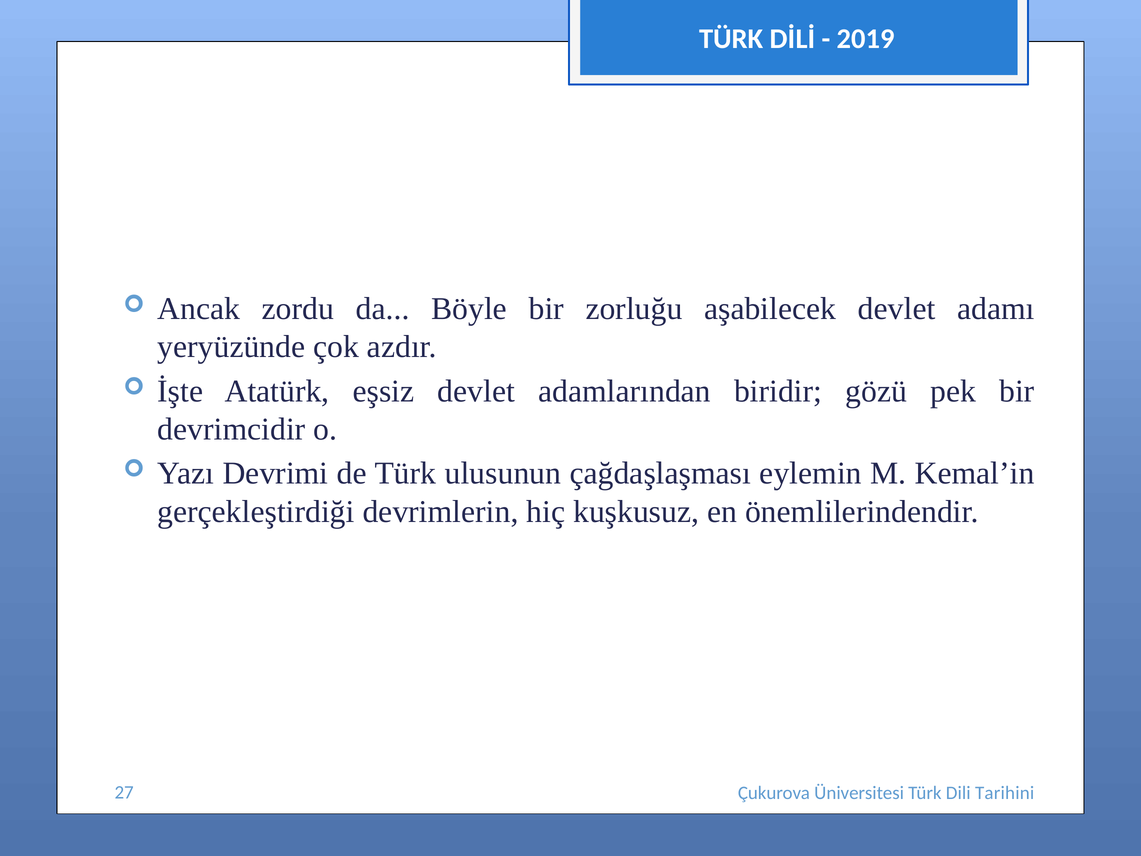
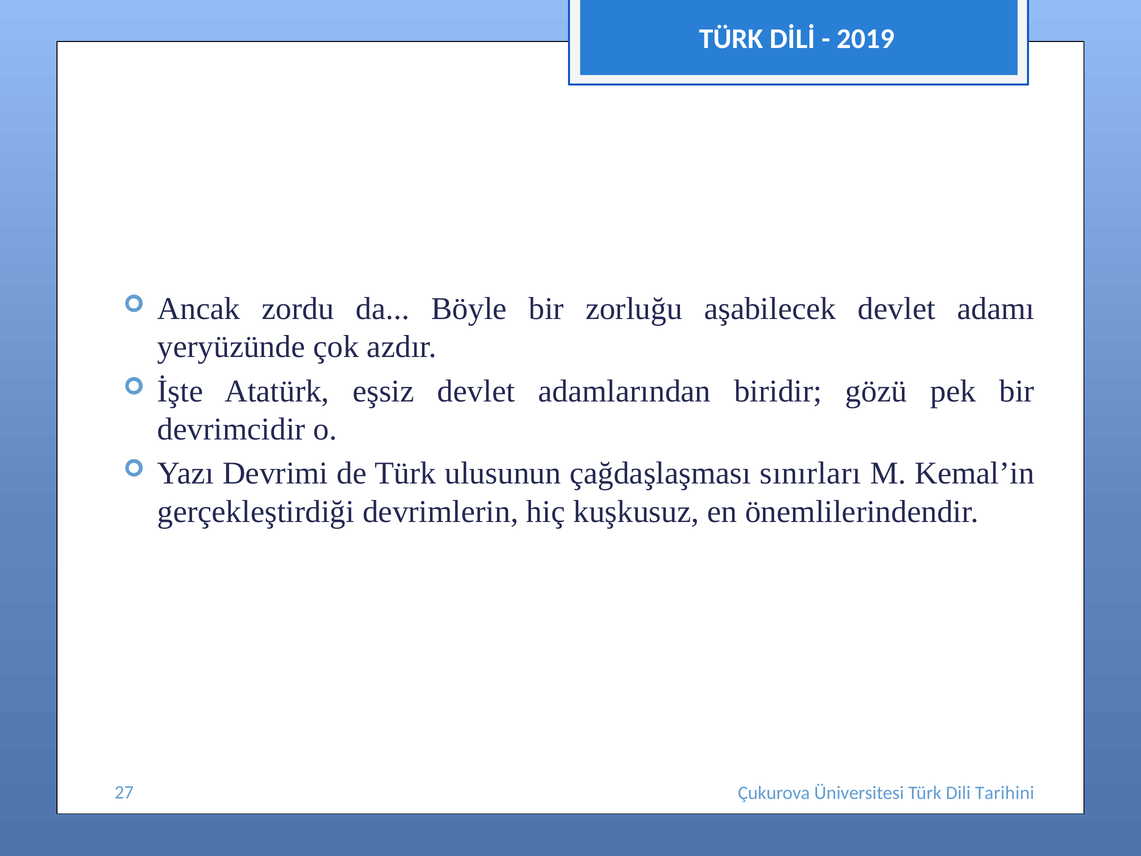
eylemin: eylemin -> sınırları (810, 473)
